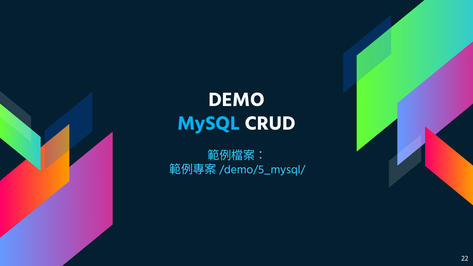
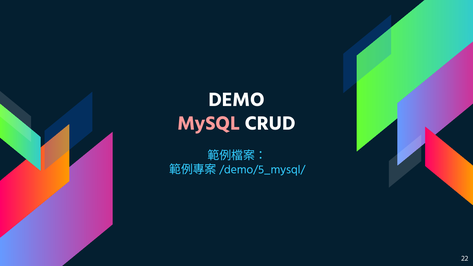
MySQL colour: light blue -> pink (209, 123)
